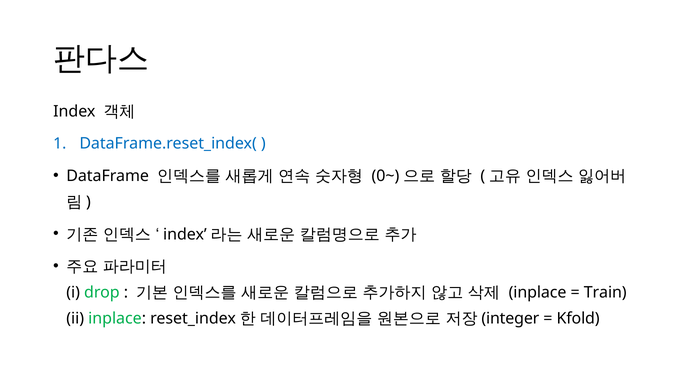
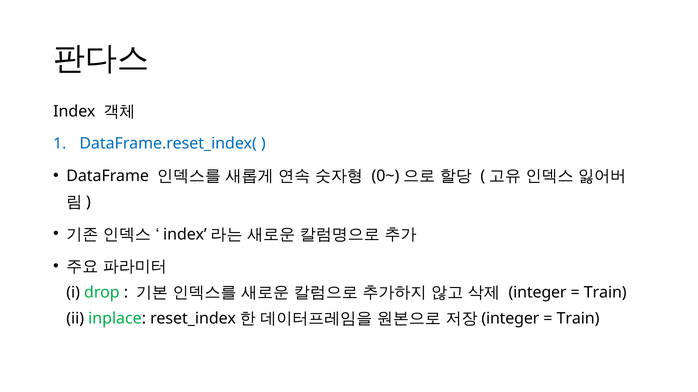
inplace: inplace -> integer (538, 293)
Kfold: Kfold -> Train (578, 319)
